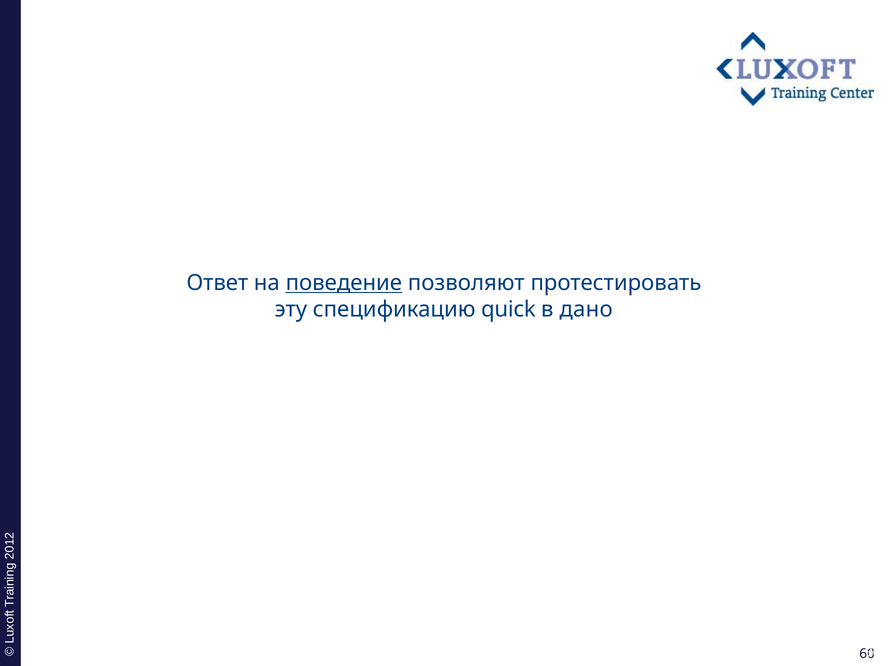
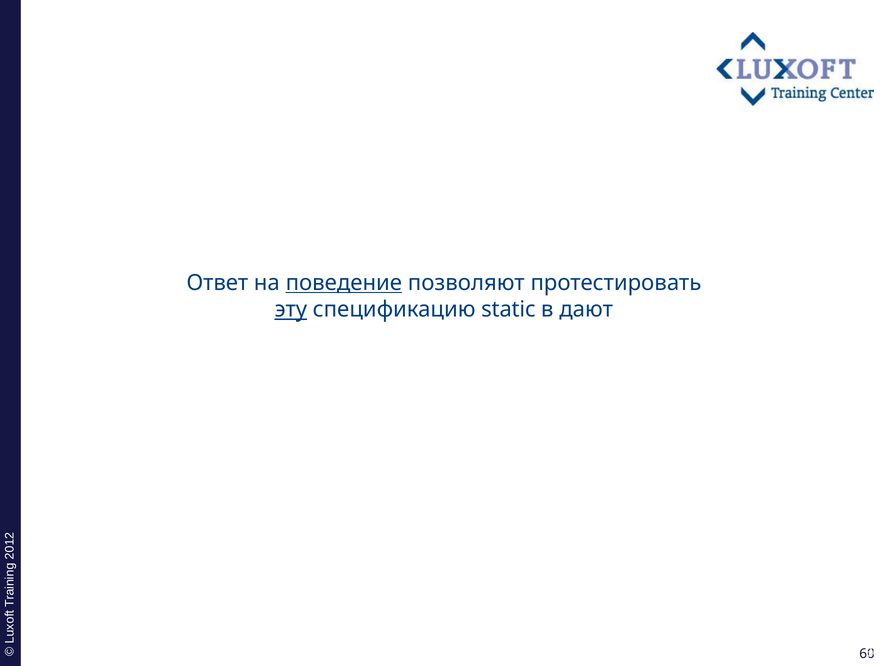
эту underline: none -> present (291, 310)
quick: quick -> static (508, 310)
дано: дано -> дают (586, 310)
